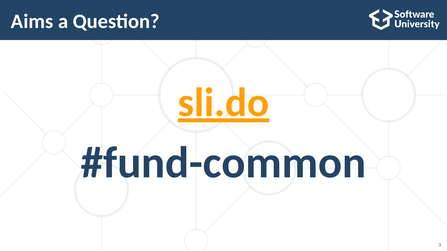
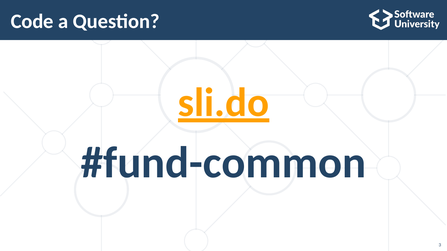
Aims: Aims -> Code (32, 21)
